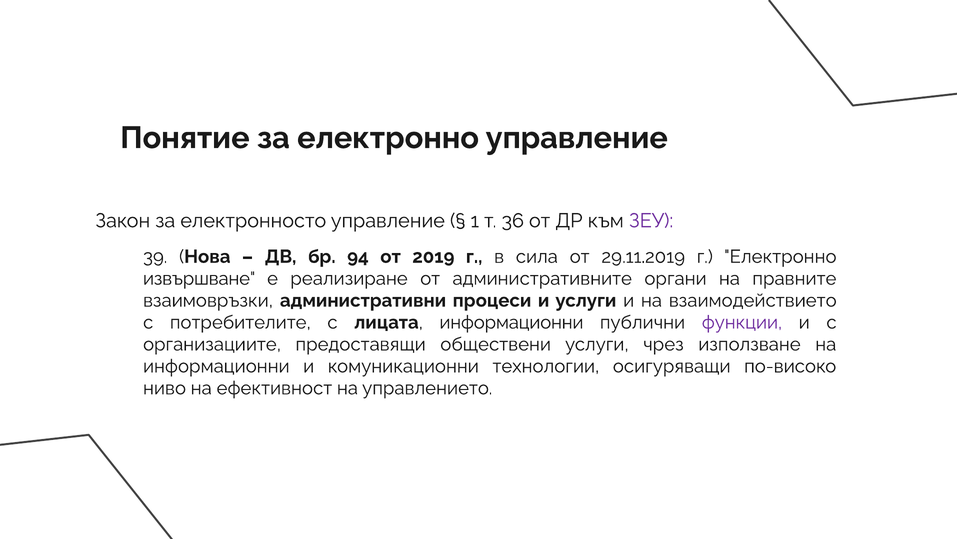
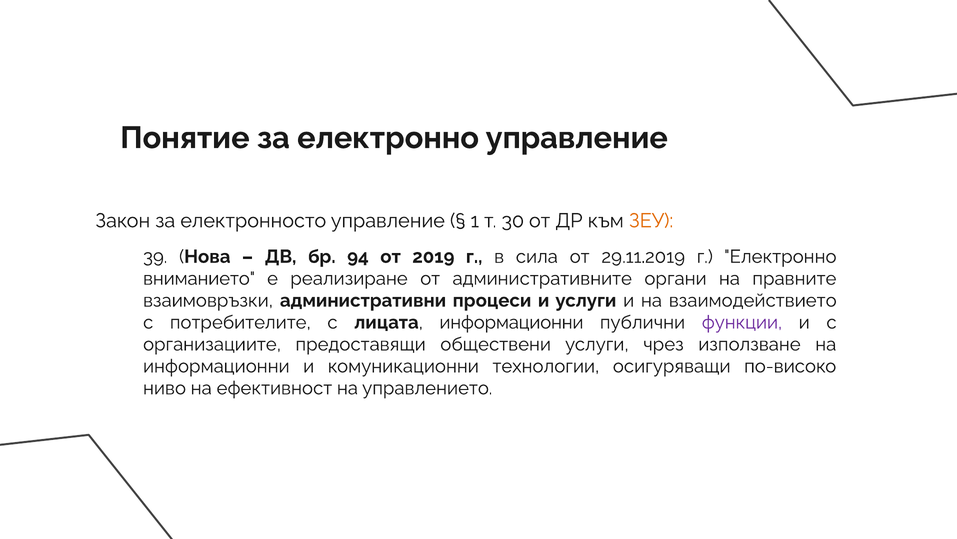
36: 36 -> 30 (513, 220)
ЗЕУ colour: purple -> orange (651, 220)
извършване: извършване -> вниманието (199, 278)
